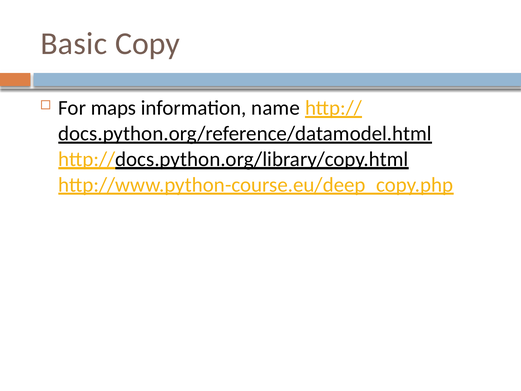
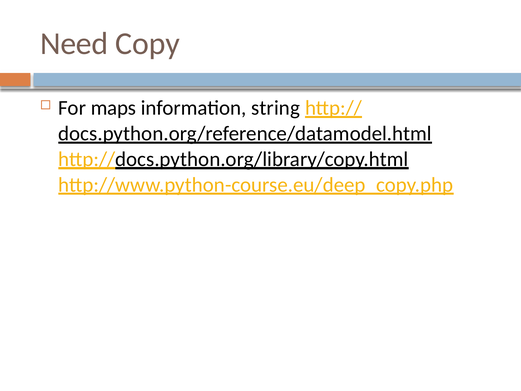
Basic: Basic -> Need (74, 43)
name: name -> string (276, 108)
